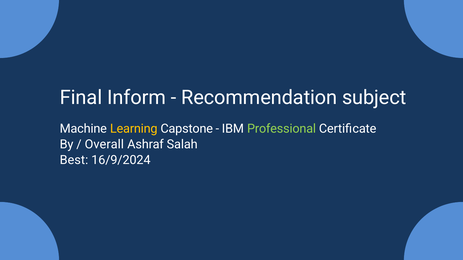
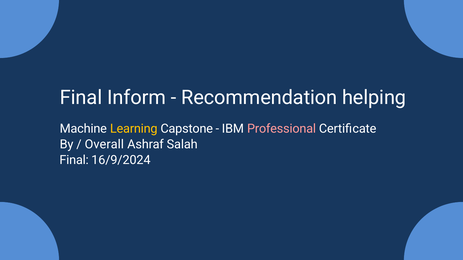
subject: subject -> helping (374, 98)
Professional colour: light green -> pink (282, 129)
Best: Best -> Final (74, 160)
